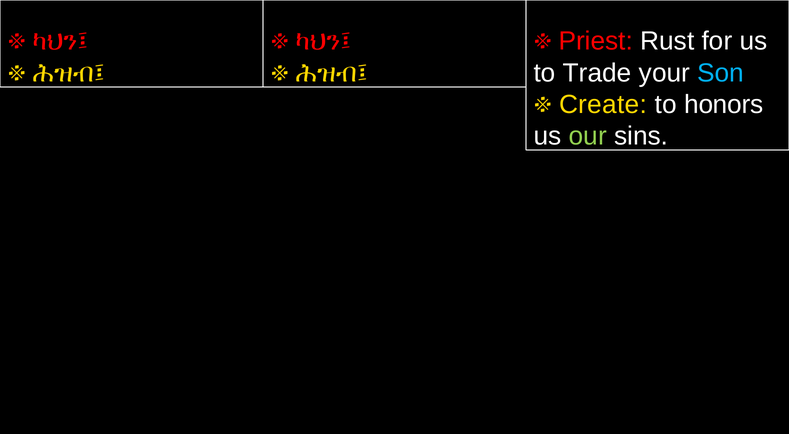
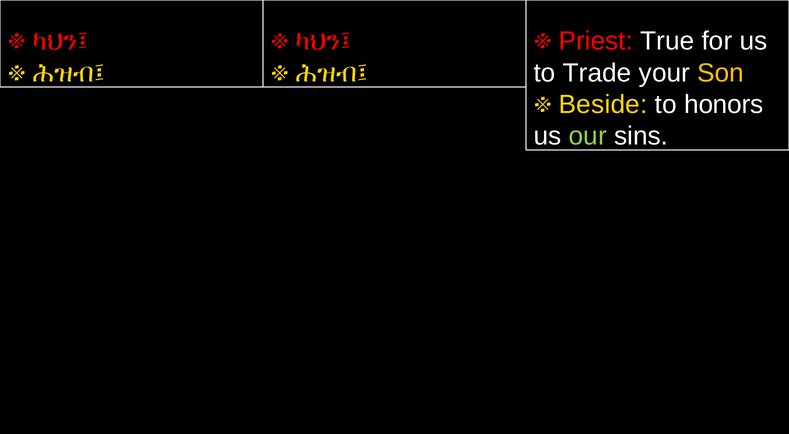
Rust: Rust -> True (667, 41)
Son colour: light blue -> yellow (721, 73)
Create: Create -> Beside (603, 104)
